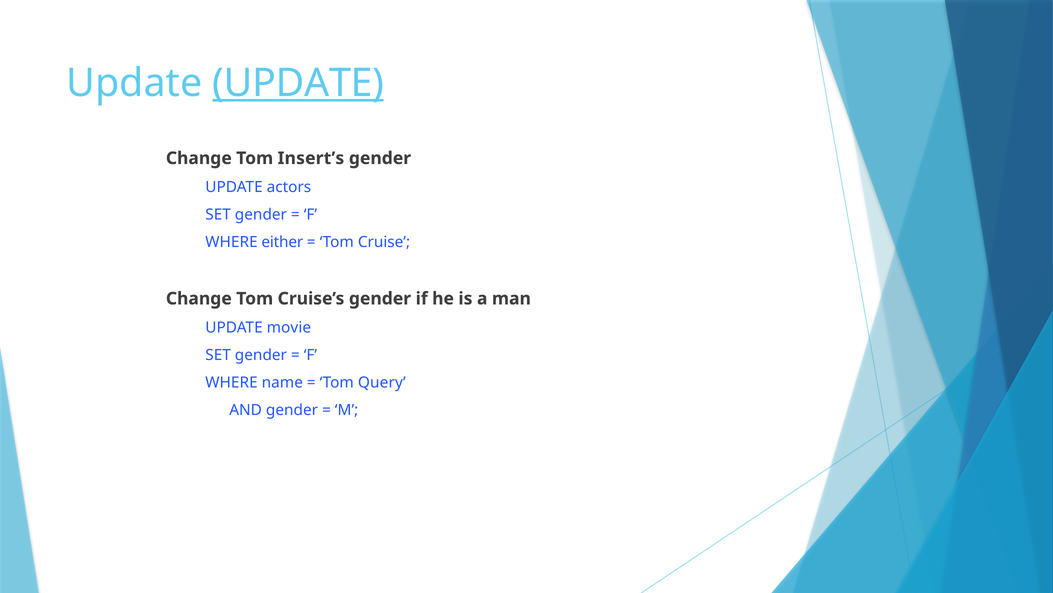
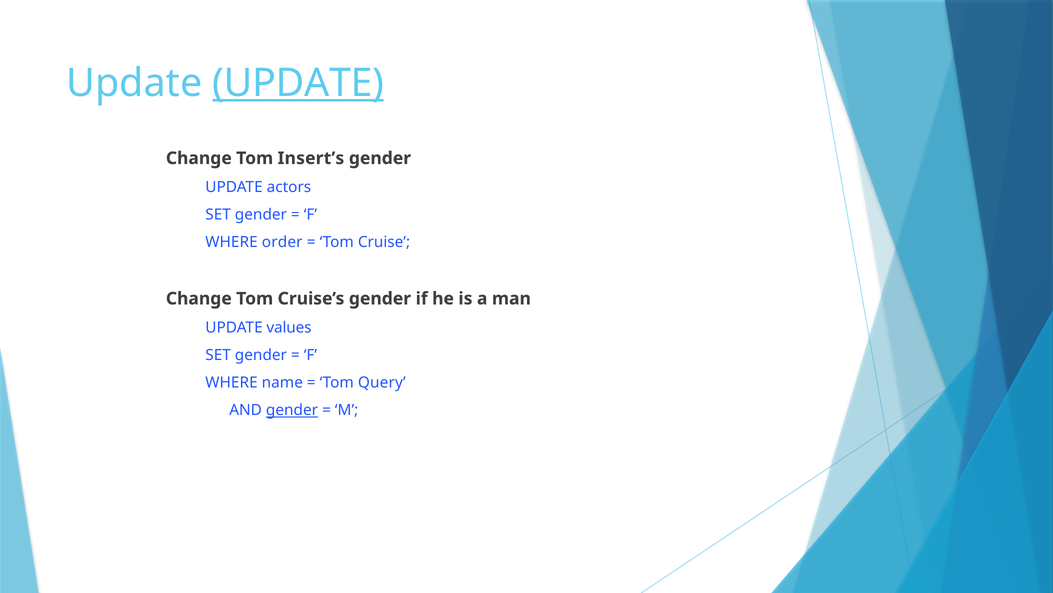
either: either -> order (282, 242)
movie: movie -> values (289, 327)
gender underline: none -> present (292, 410)
